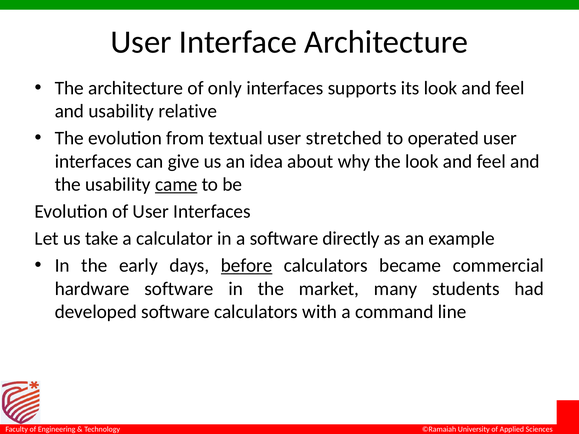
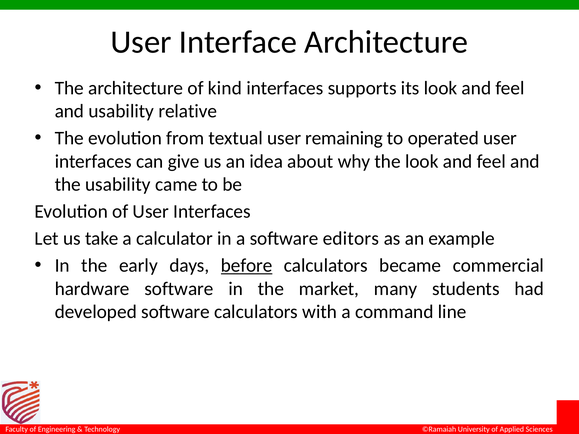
only: only -> kind (225, 88)
stretched: stretched -> remaining (344, 138)
came underline: present -> none (176, 185)
directly: directly -> editors (351, 239)
